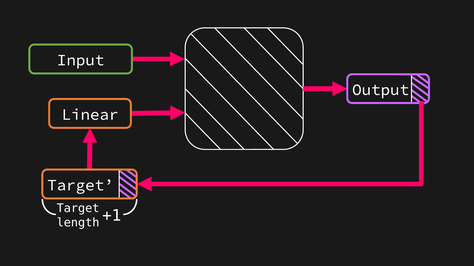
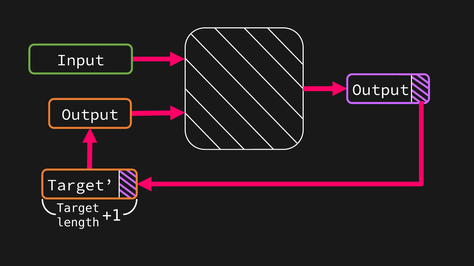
Linear: Linear -> Output (90, 115)
